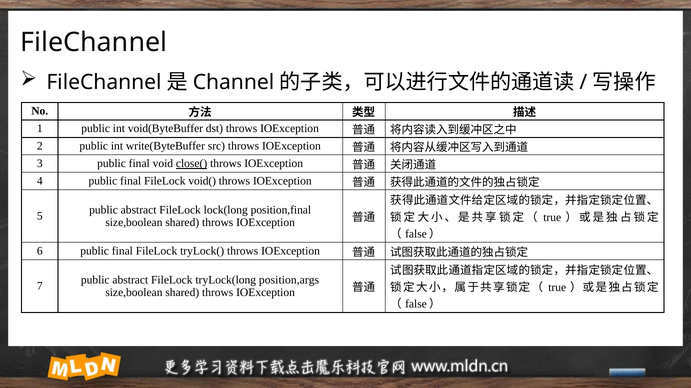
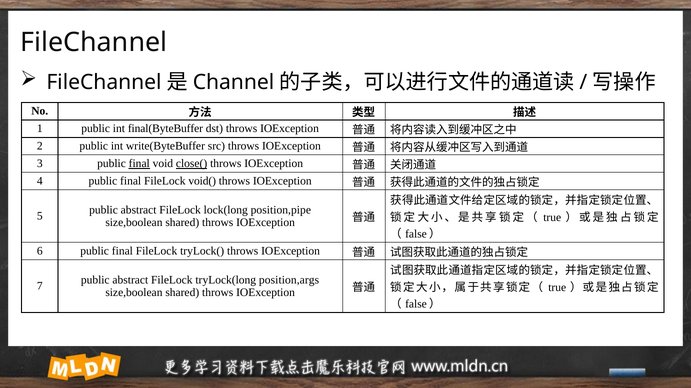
void(ByteBuffer: void(ByteBuffer -> final(ByteBuffer (165, 129)
final underline: none -> present (139, 164)
position,final: position,final -> position,pipe (281, 210)
